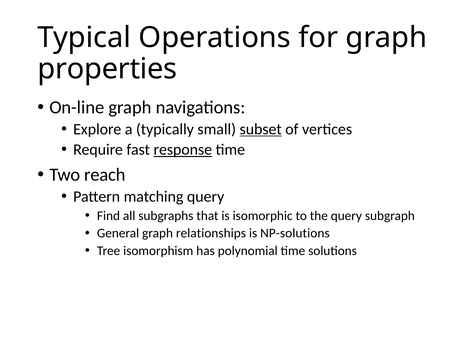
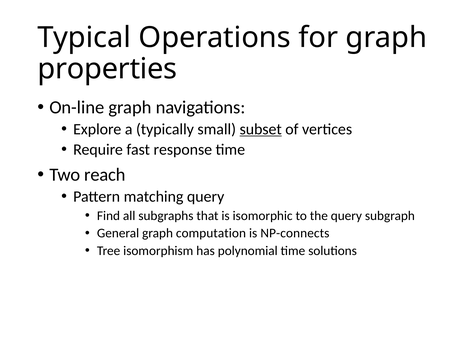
response underline: present -> none (183, 150)
relationships: relationships -> computation (211, 233)
NP-solutions: NP-solutions -> NP-connects (295, 233)
